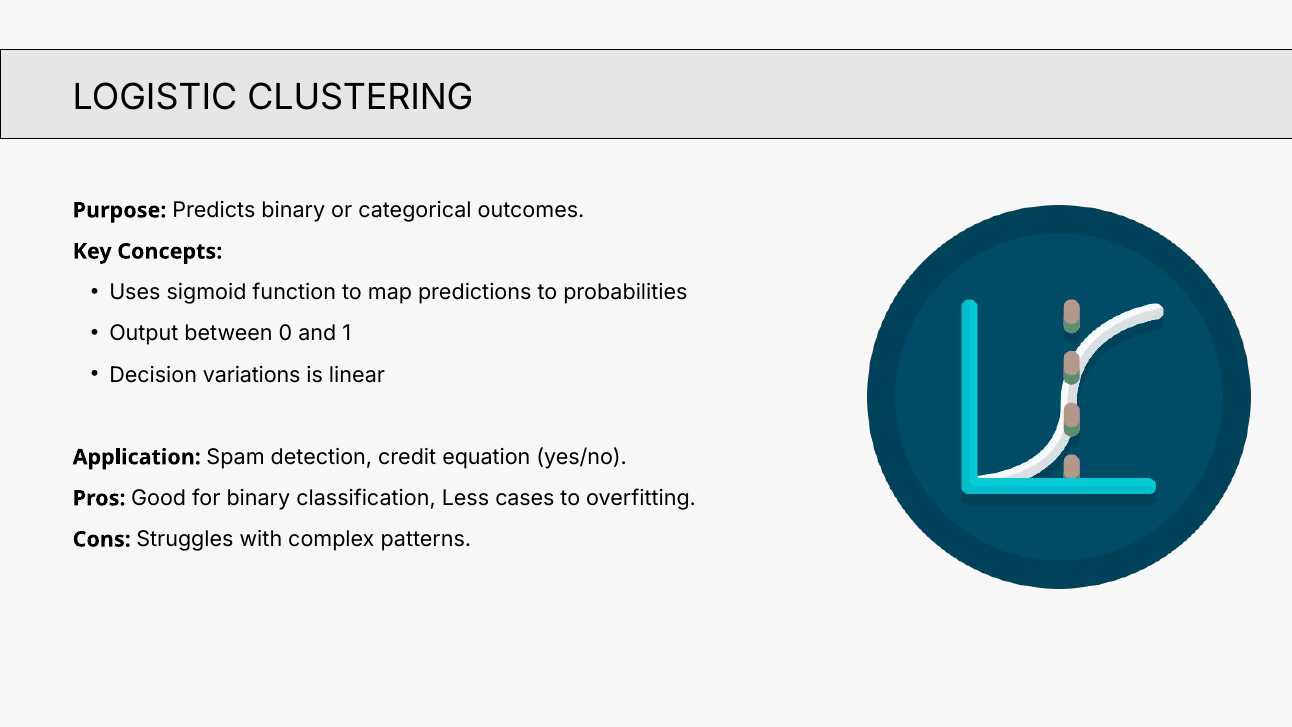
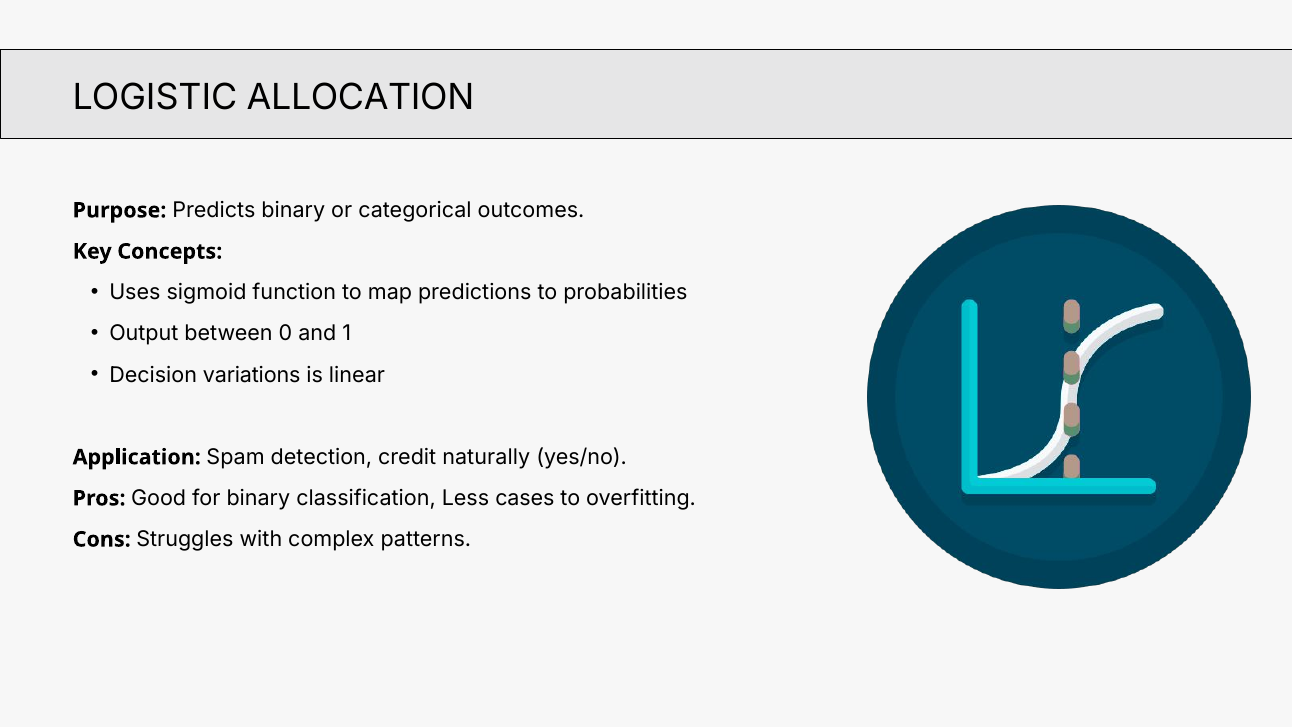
CLUSTERING: CLUSTERING -> ALLOCATION (361, 98)
equation: equation -> naturally (486, 457)
